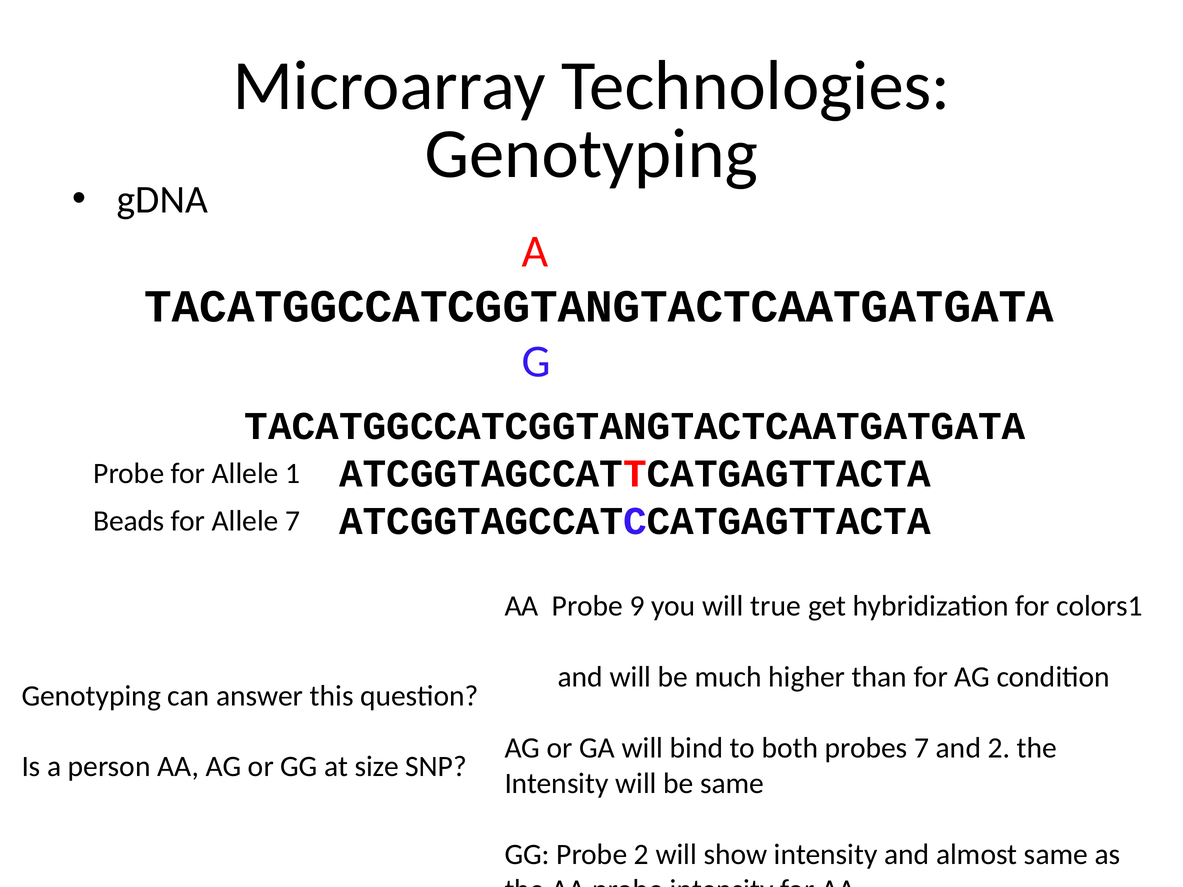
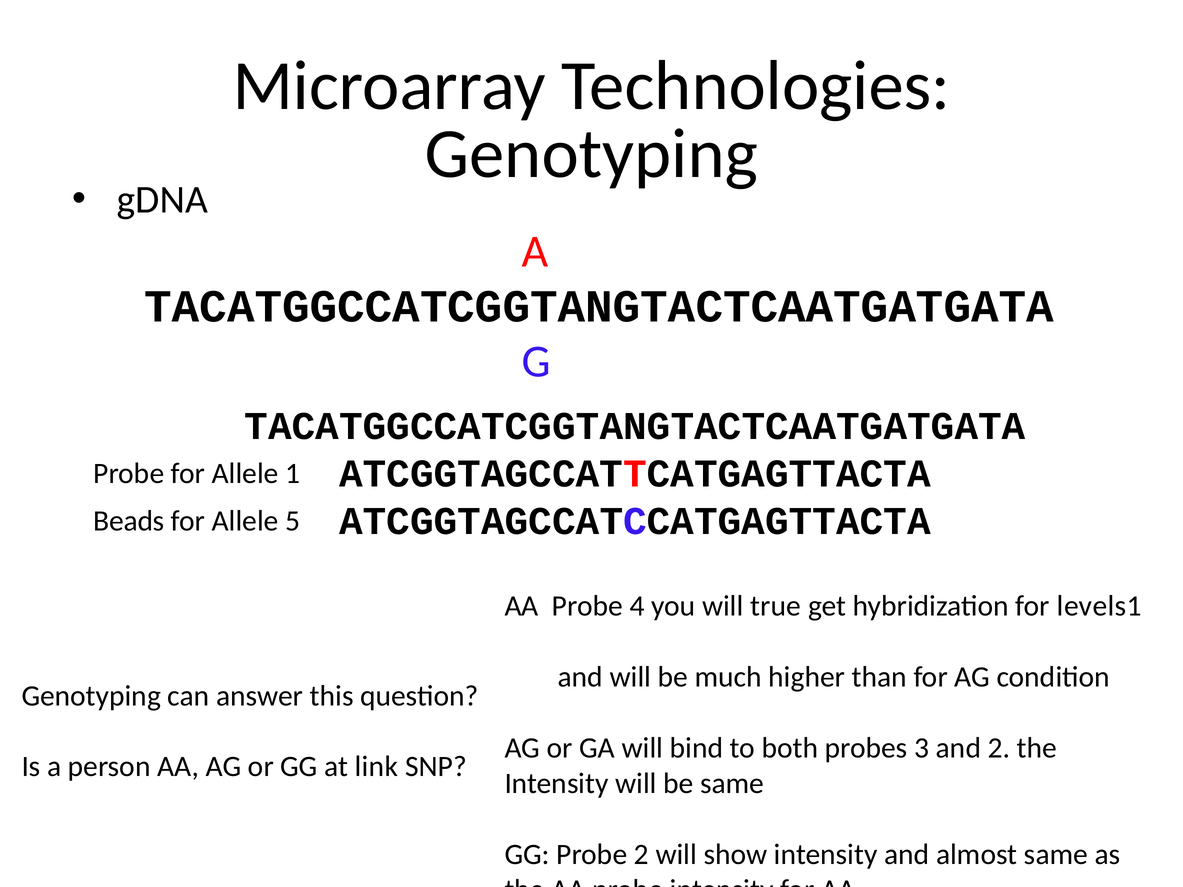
Allele 7: 7 -> 5 (293, 521)
9: 9 -> 4 (637, 606)
colors1: colors1 -> levels1 (1099, 606)
probes 7: 7 -> 3 (922, 748)
size: size -> link (377, 767)
